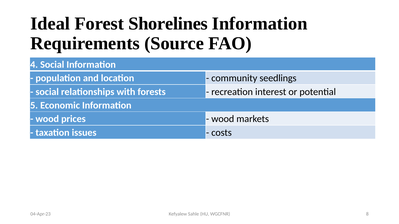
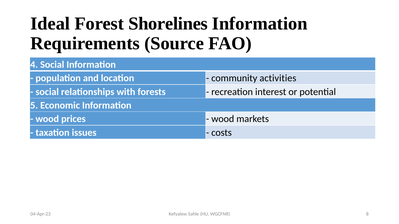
seedlings: seedlings -> activities (278, 78)
